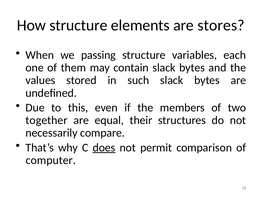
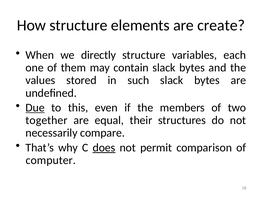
stores: stores -> create (221, 25)
passing: passing -> directly (98, 55)
Due underline: none -> present (35, 107)
